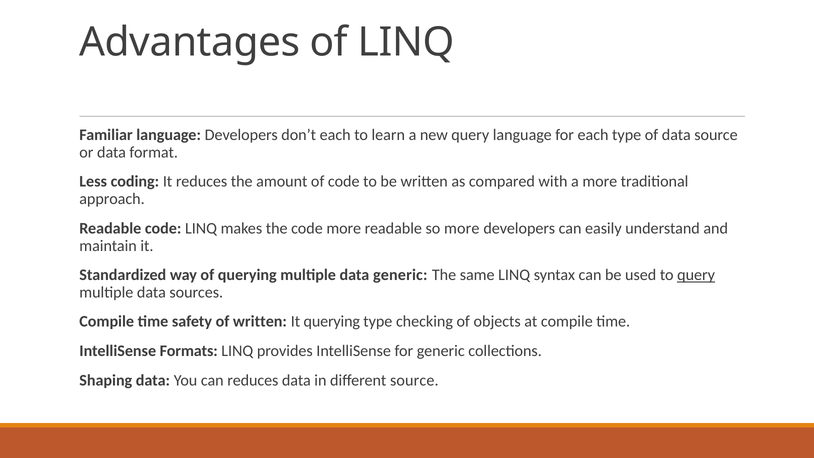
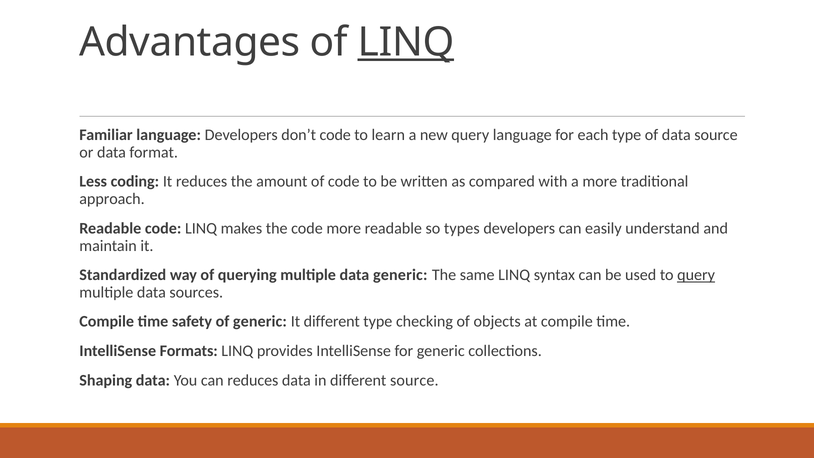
LINQ underline: none -> present (406, 42)
don’t each: each -> code (335, 135)
so more: more -> types (462, 228)
of written: written -> generic (260, 322)
It querying: querying -> different (332, 322)
